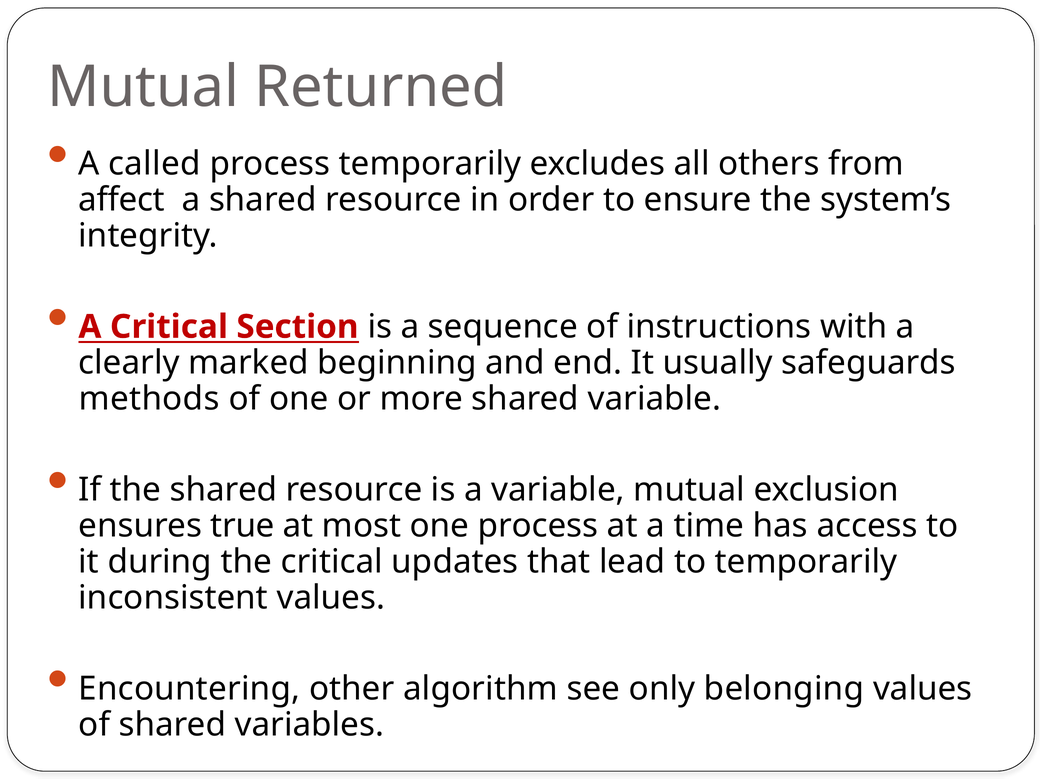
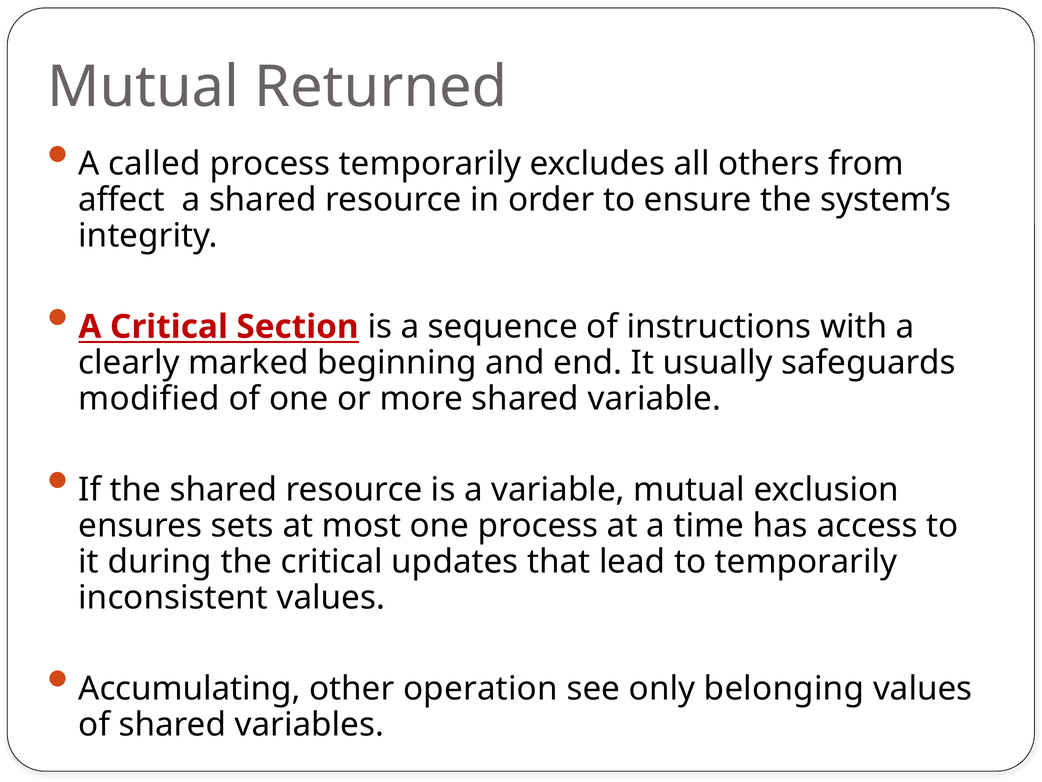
methods: methods -> modified (149, 398)
true: true -> sets (242, 525)
Encountering: Encountering -> Accumulating (189, 688)
algorithm: algorithm -> operation (480, 688)
